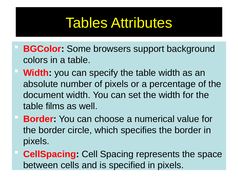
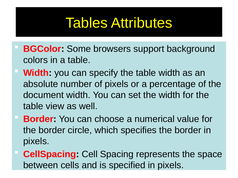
films: films -> view (55, 106)
